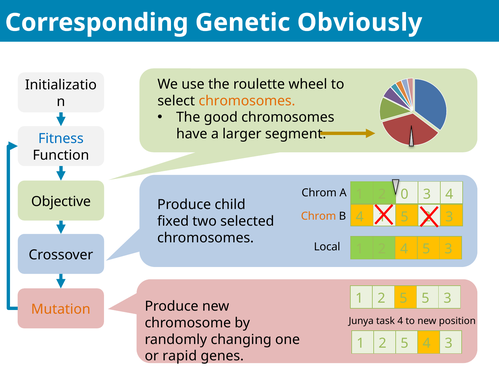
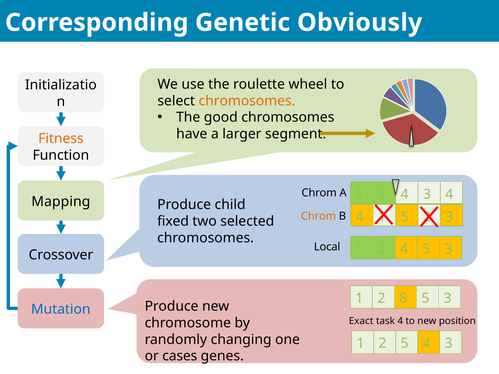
Fitness colour: blue -> orange (61, 139)
0: 0 -> 4 (405, 194)
Objective: Objective -> Mapping (61, 202)
5: 5 -> 8 (403, 299)
Mutation colour: orange -> blue (61, 310)
Junya: Junya -> Exact (361, 321)
rapid: rapid -> cases (180, 356)
